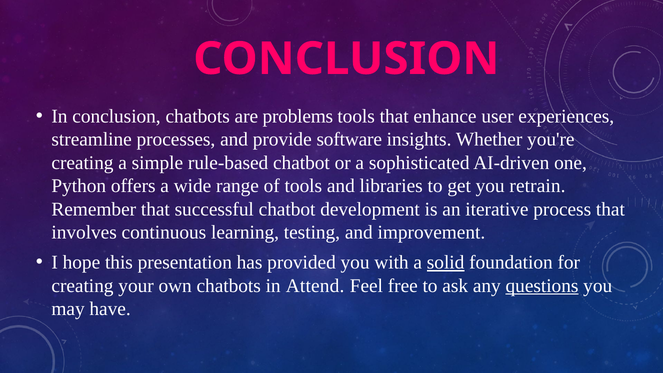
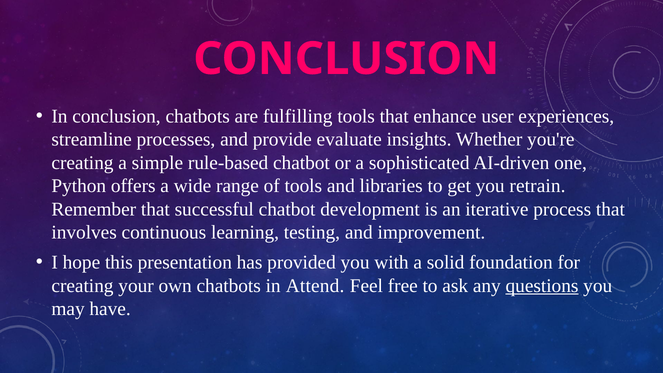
problems: problems -> fulfilling (298, 116)
software: software -> evaluate (349, 139)
solid underline: present -> none (446, 262)
